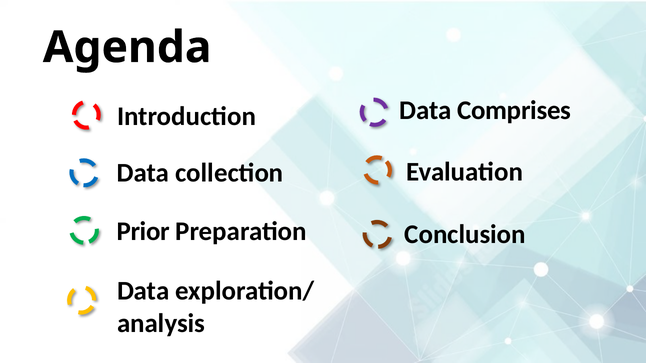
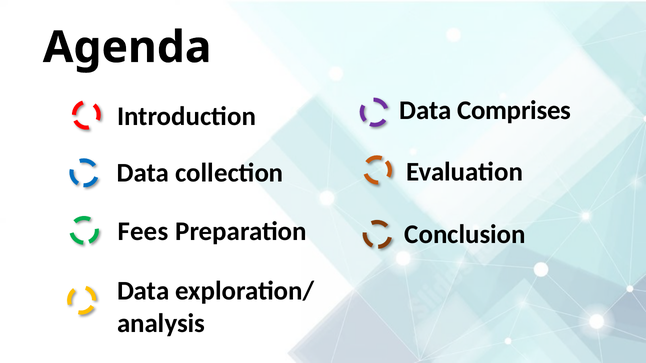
Prior: Prior -> Fees (143, 232)
